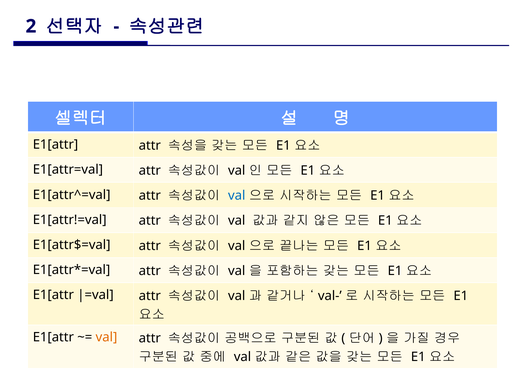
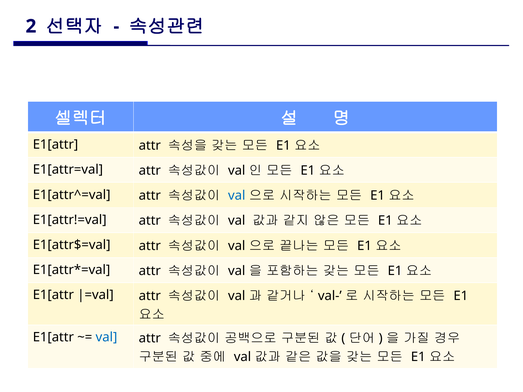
val colour: orange -> blue (106, 338)
